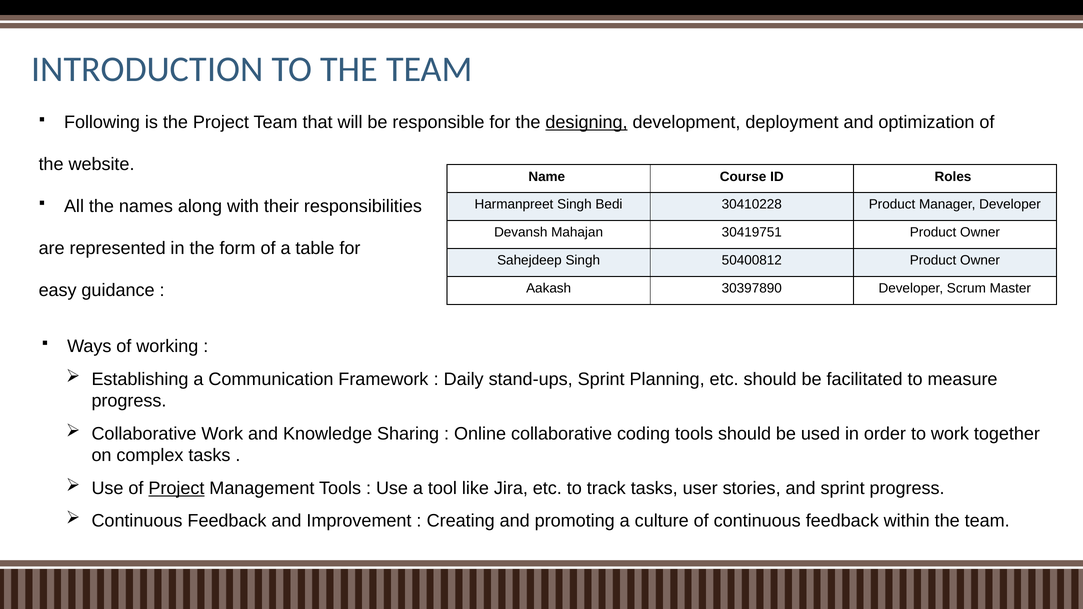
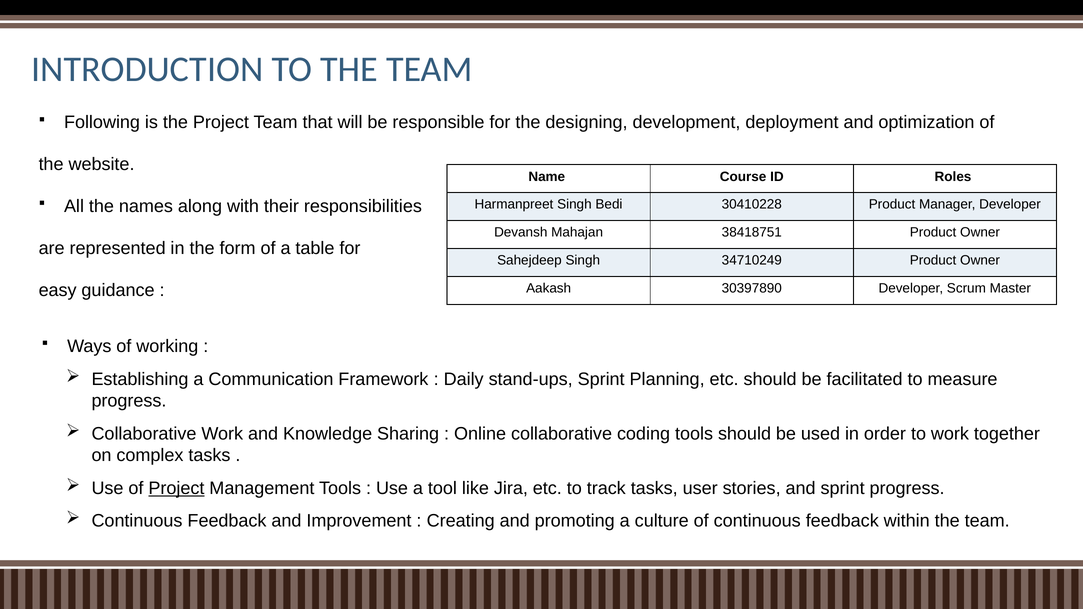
designing underline: present -> none (587, 122)
30419751: 30419751 -> 38418751 (752, 233)
50400812: 50400812 -> 34710249 (752, 261)
